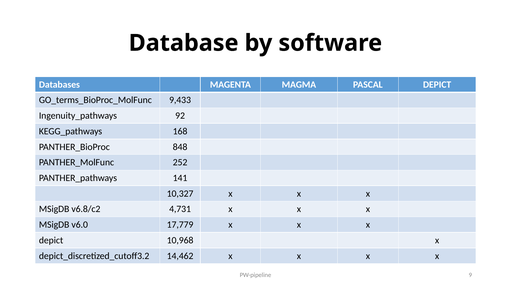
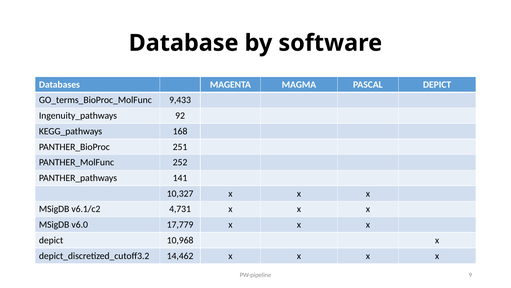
848: 848 -> 251 (180, 147)
v6.8/c2: v6.8/c2 -> v6.1/c2 (86, 209)
